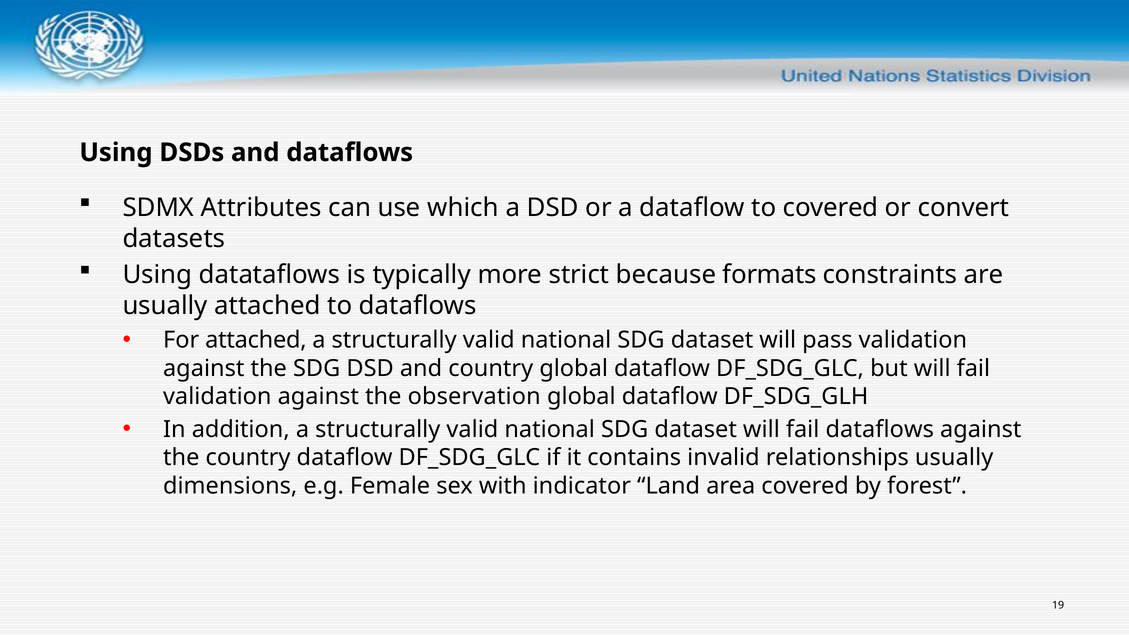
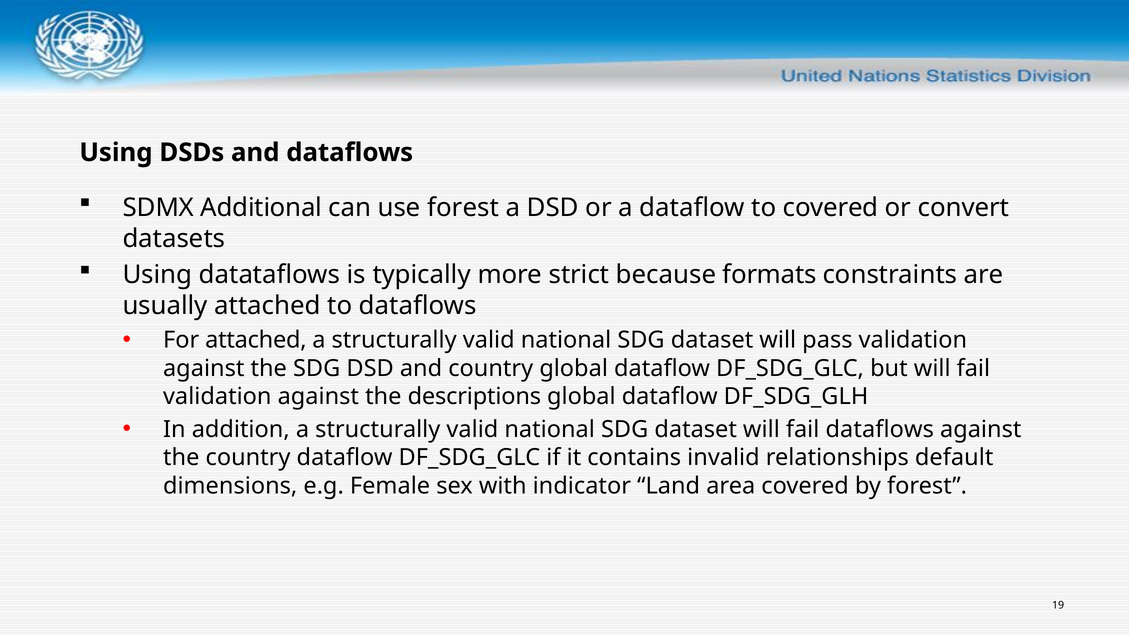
Attributes: Attributes -> Additional (261, 208)
use which: which -> forest (463, 208)
observation: observation -> descriptions (474, 397)
relationships usually: usually -> default (954, 458)
